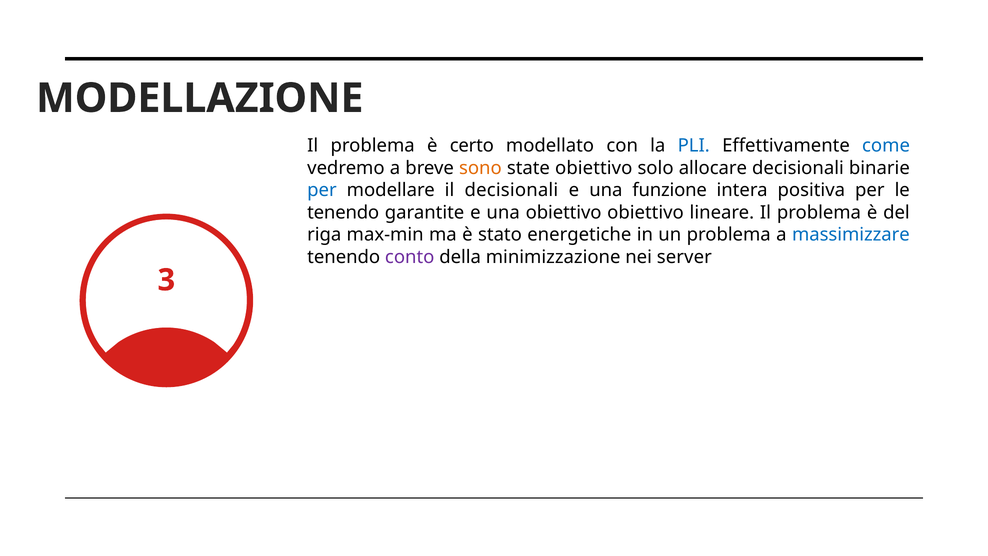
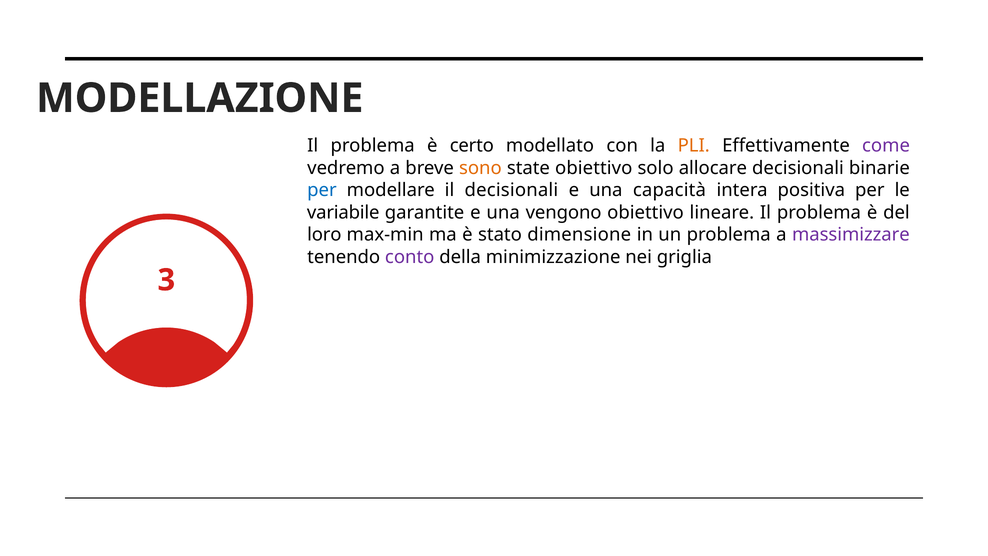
PLI colour: blue -> orange (694, 146)
come colour: blue -> purple (886, 146)
funzione: funzione -> capacità (669, 190)
tenendo: tenendo -> variabile (343, 212)
una obiettivo: obiettivo -> vengono (564, 212)
riga: riga -> loro (324, 235)
energetiche: energetiche -> dimensione (579, 235)
massimizzare colour: blue -> purple (851, 235)
server: server -> griglia (684, 257)
